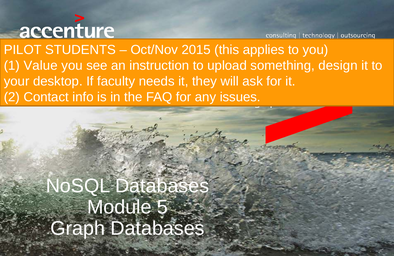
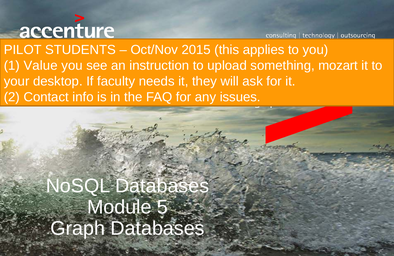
design: design -> mozart (338, 66)
